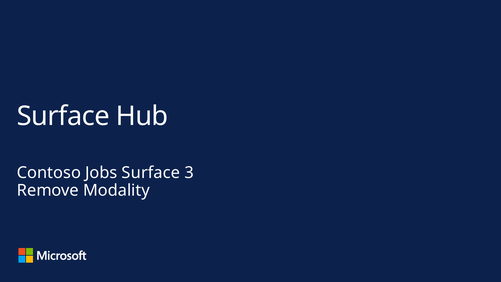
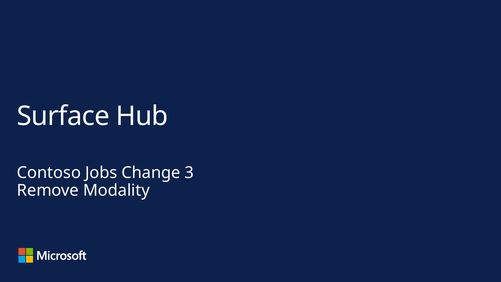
Jobs Surface: Surface -> Change (151, 173)
